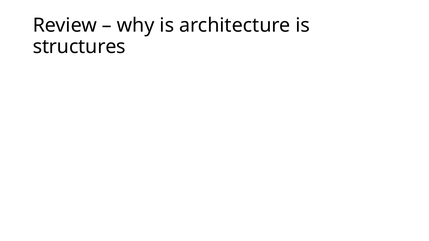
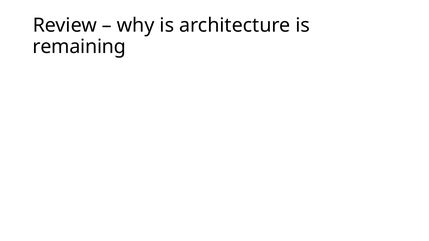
structures: structures -> remaining (79, 47)
